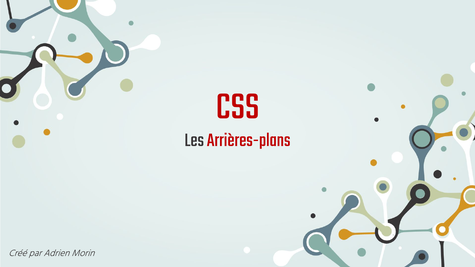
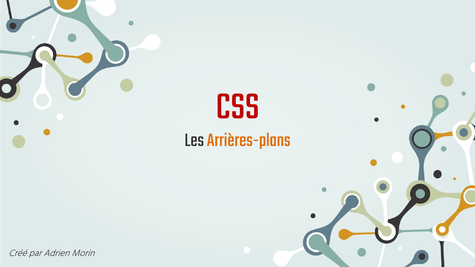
Arrières-plans colour: red -> orange (249, 140)
